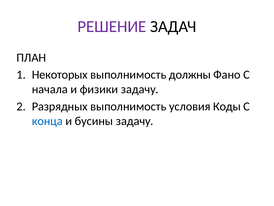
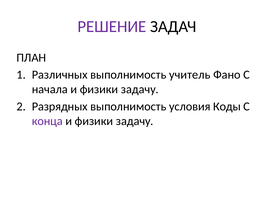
Некоторых: Некоторых -> Различных (60, 75)
должны: должны -> учитель (190, 75)
конца colour: blue -> purple (47, 121)
бусины: бусины -> физики (94, 121)
